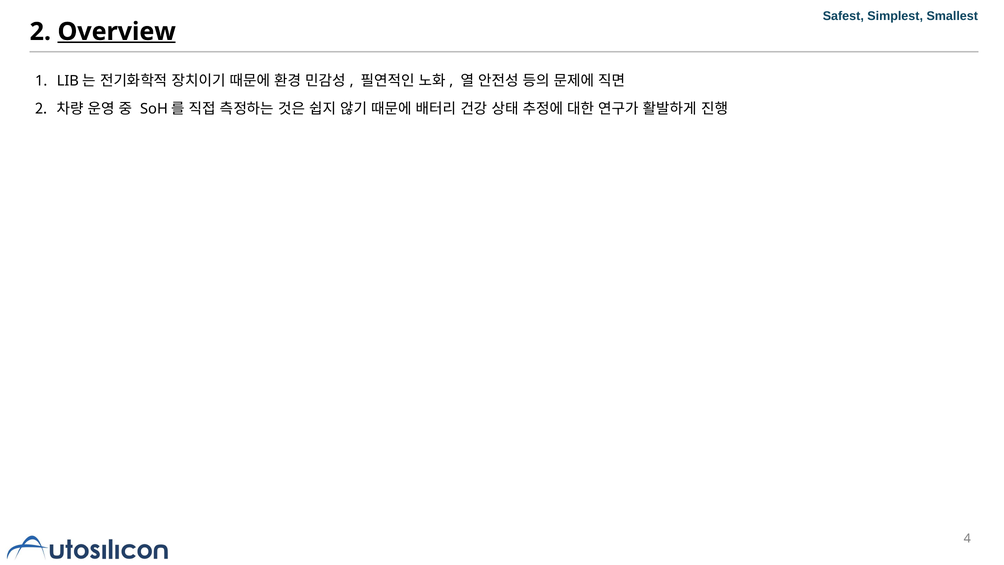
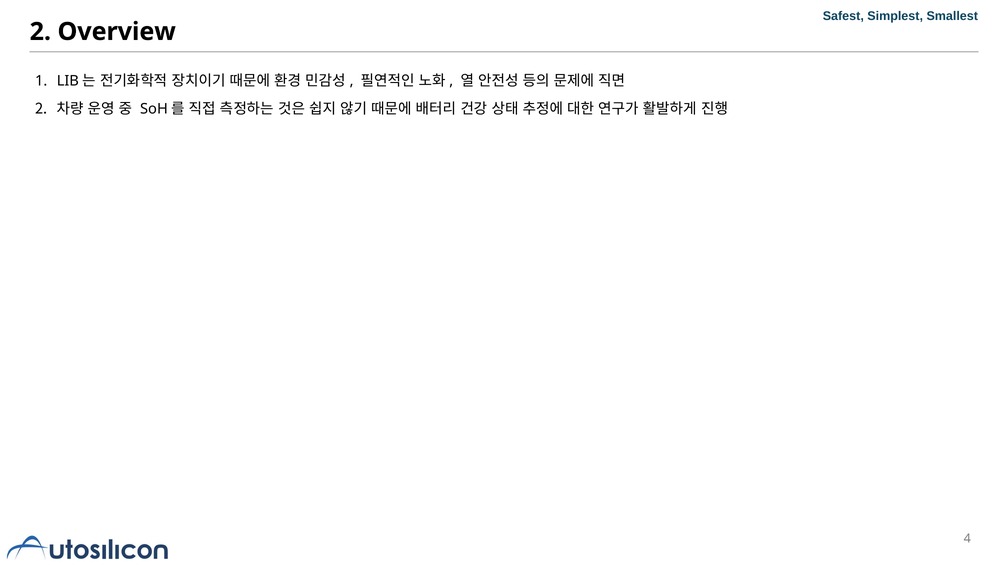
Overview underline: present -> none (117, 32)
